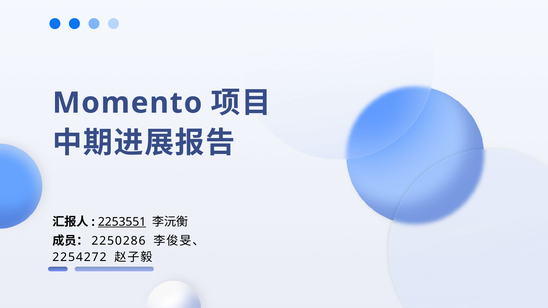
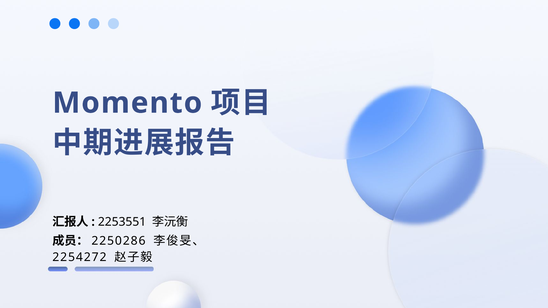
2253551 underline: present -> none (122, 222)
